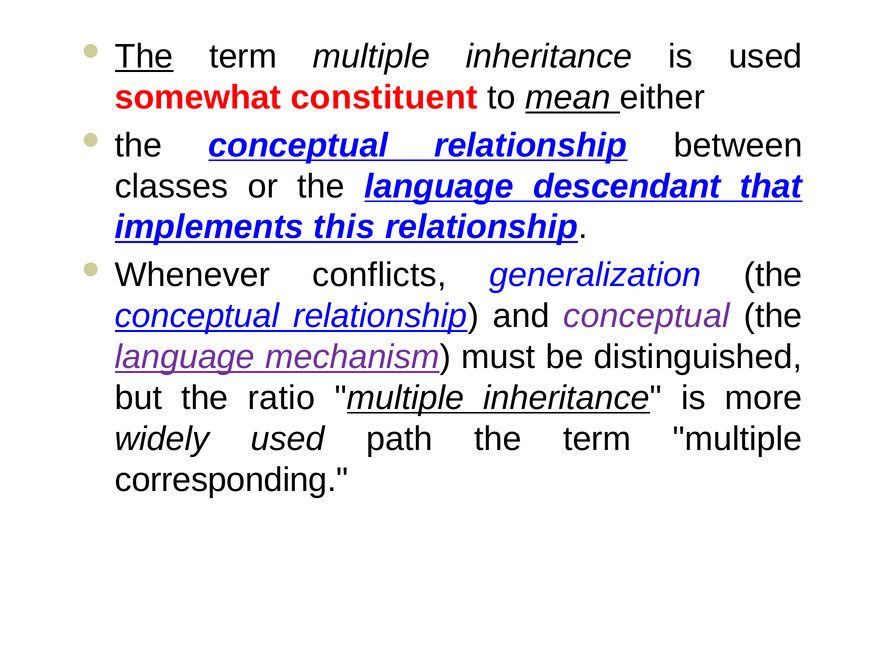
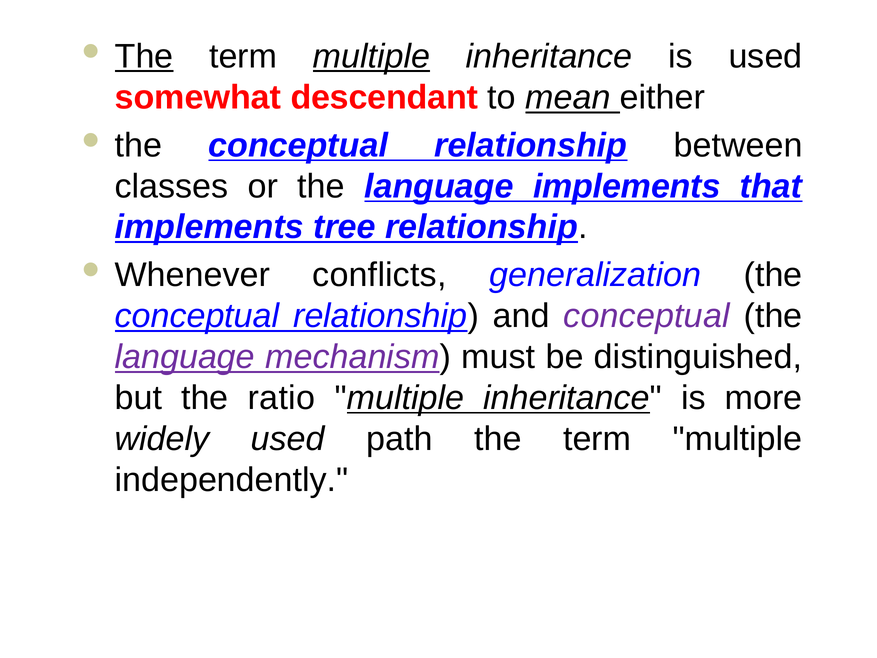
multiple underline: none -> present (372, 56)
constituent: constituent -> descendant (384, 97)
language descendant: descendant -> implements (627, 186)
this: this -> tree (344, 227)
corresponding: corresponding -> independently (231, 480)
